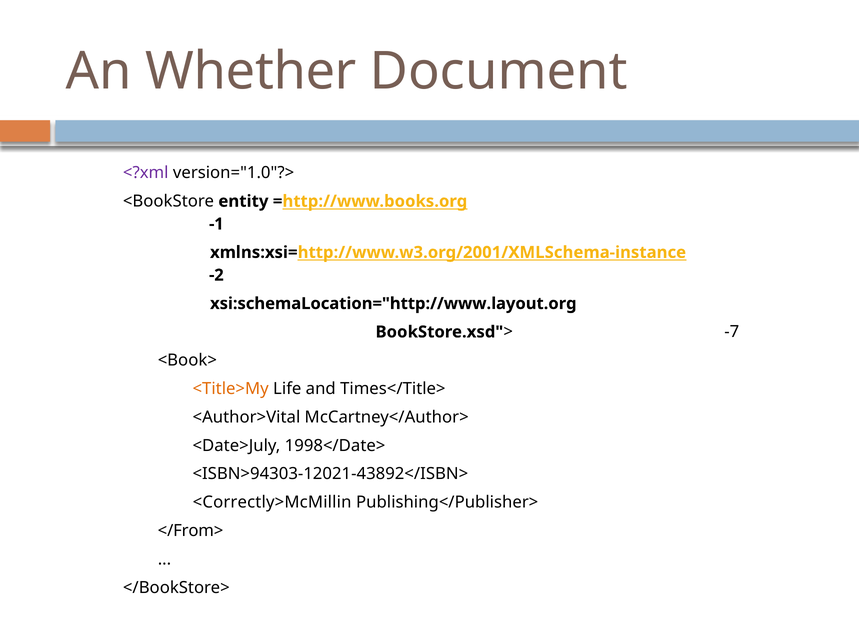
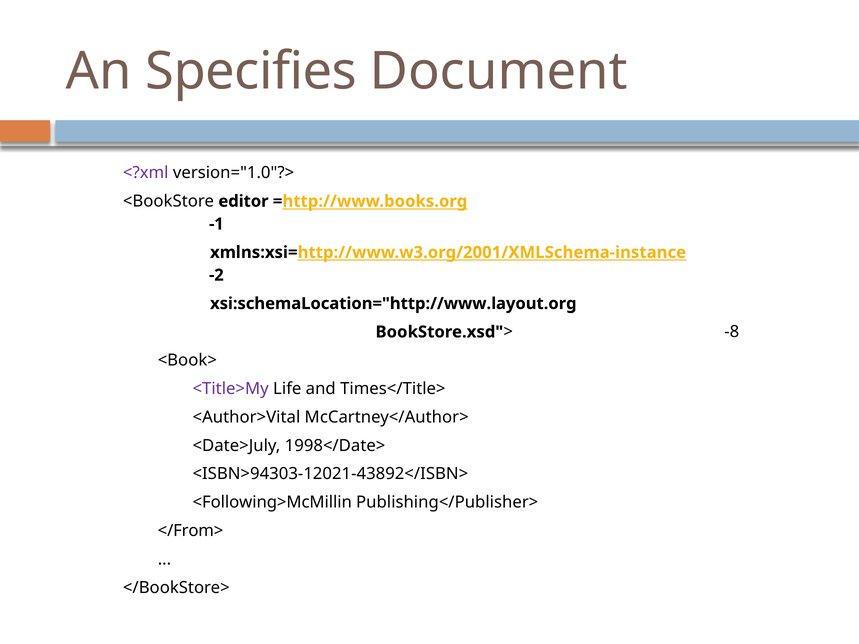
Whether: Whether -> Specifies (251, 72)
entity: entity -> editor (243, 201)
-7: -7 -> -8 (732, 332)
<Title>My colour: orange -> purple (231, 389)
<Correctly>McMillin: <Correctly>McMillin -> <Following>McMillin (272, 503)
